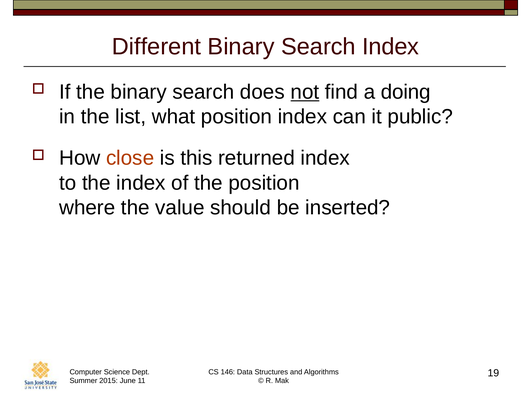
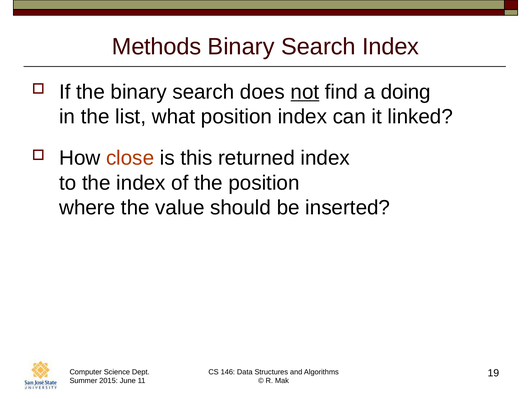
Different: Different -> Methods (157, 47)
public: public -> linked (420, 117)
